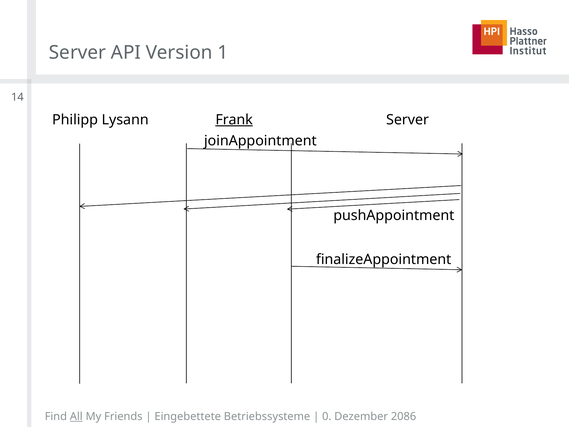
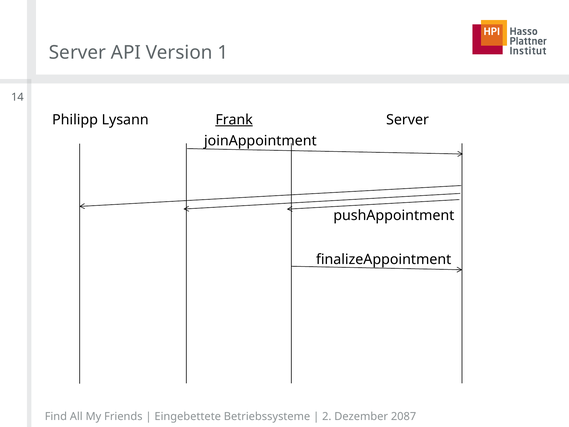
All underline: present -> none (76, 416)
0: 0 -> 2 (327, 416)
2086: 2086 -> 2087 (404, 416)
